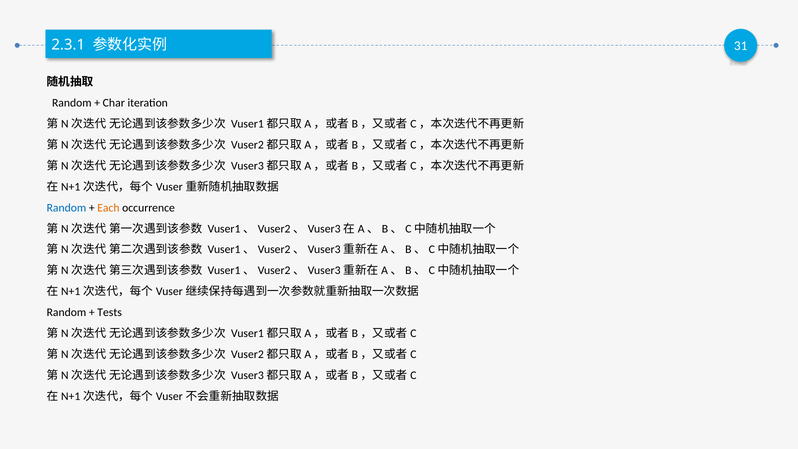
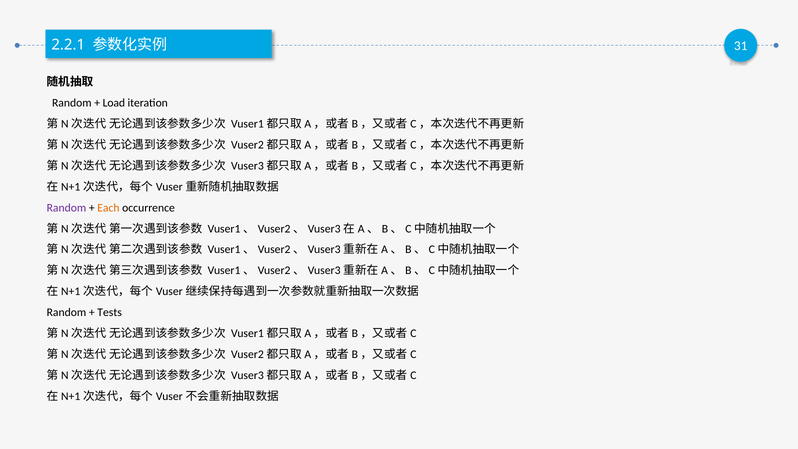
2.3.1: 2.3.1 -> 2.2.1 (68, 45)
Char: Char -> Load (114, 103)
Random colour: blue -> purple (66, 208)
